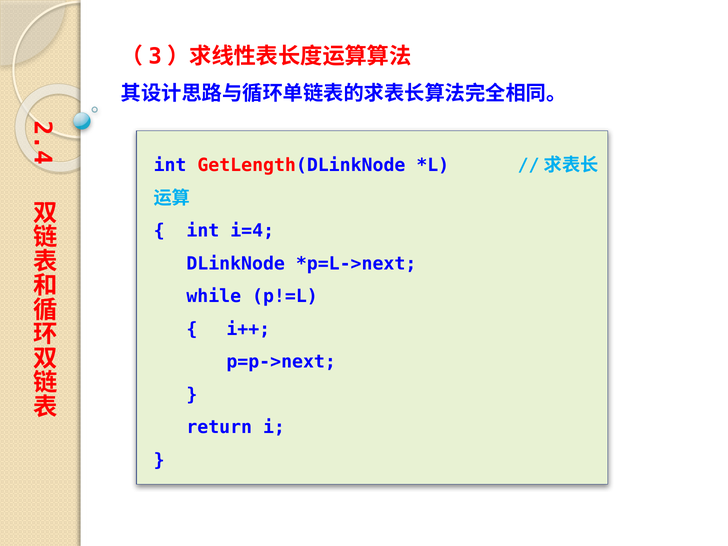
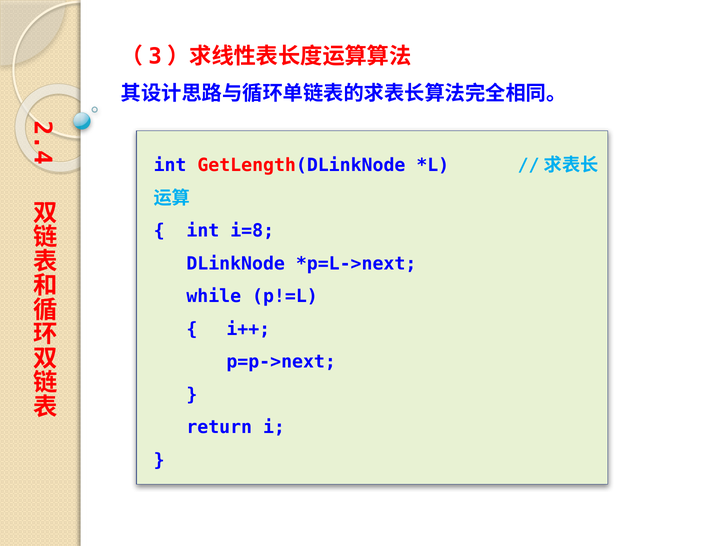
i=4: i=4 -> i=8 (252, 231)
